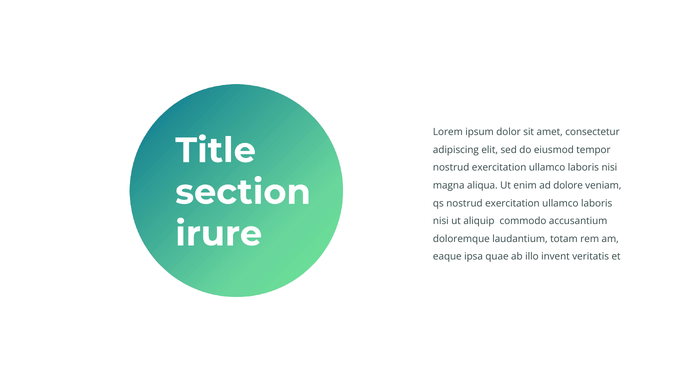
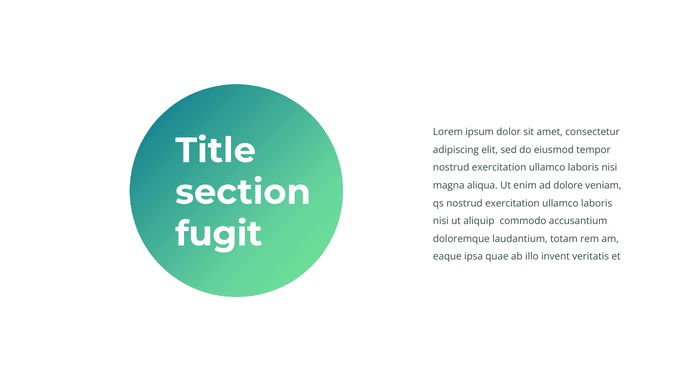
irure: irure -> fugit (219, 234)
